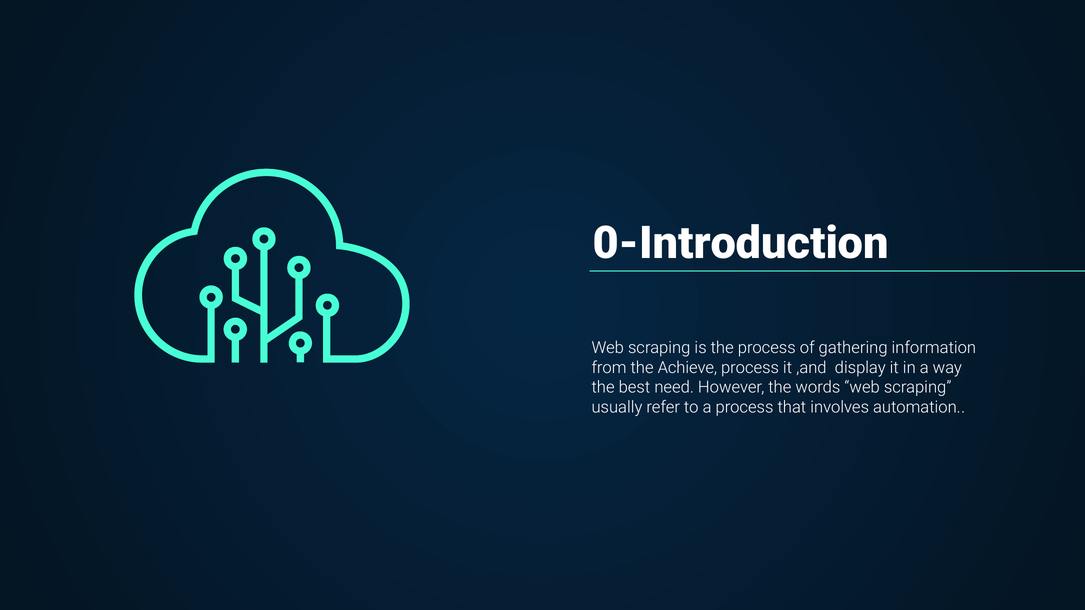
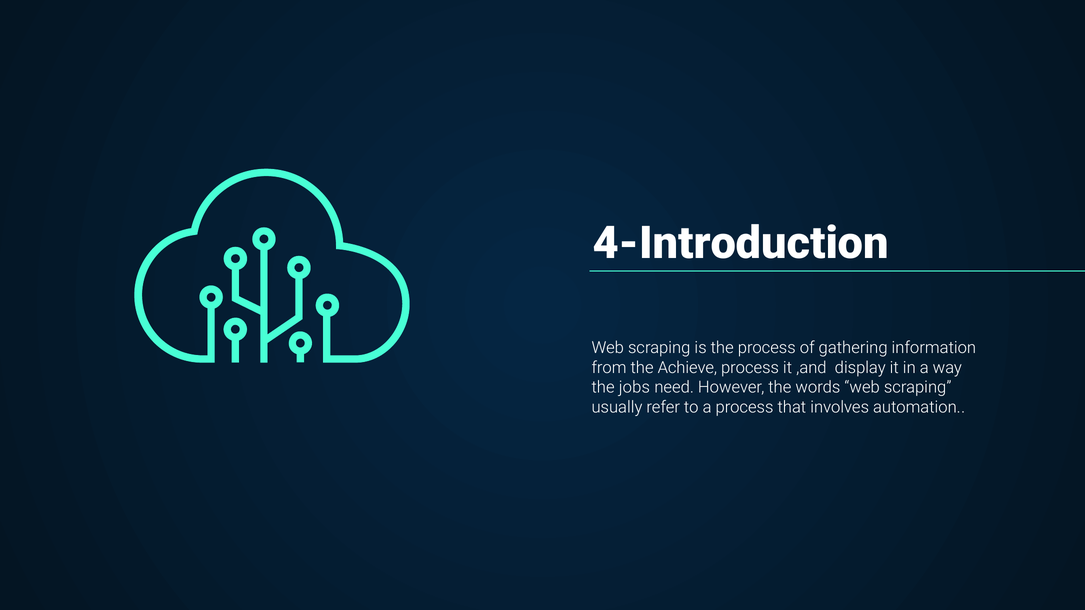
0-Introduction: 0-Introduction -> 4-Introduction (741, 243)
best: best -> jobs (634, 388)
